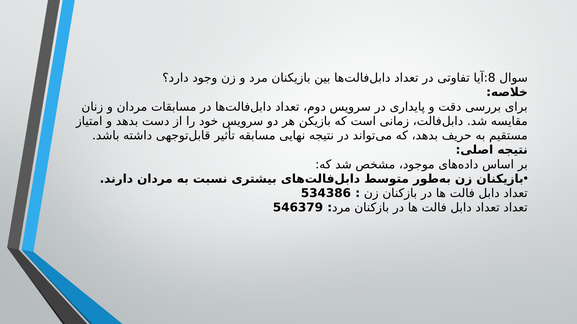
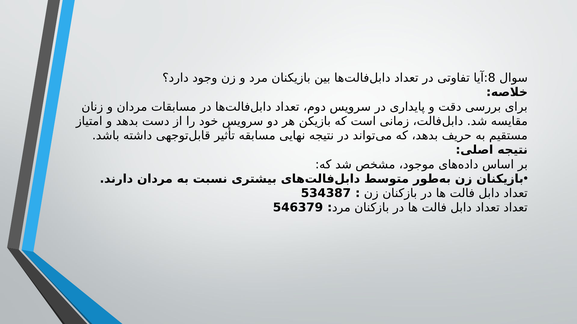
534386: 534386 -> 534387 (326, 194)
